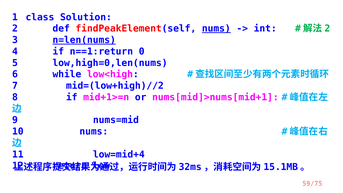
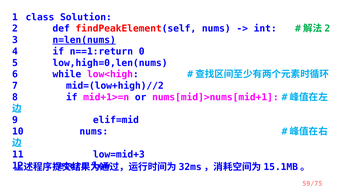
nums underline: present -> none (216, 29)
nums=mid: nums=mid -> elif=mid (116, 120)
low=mid+4: low=mid+4 -> low=mid+3 (119, 154)
